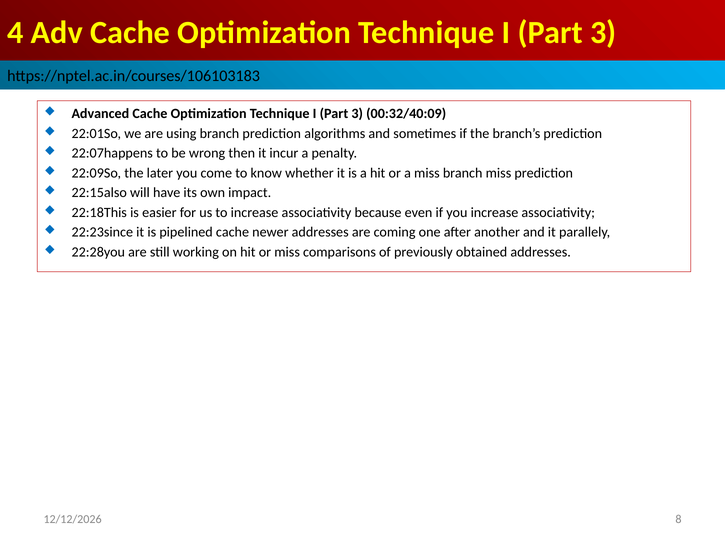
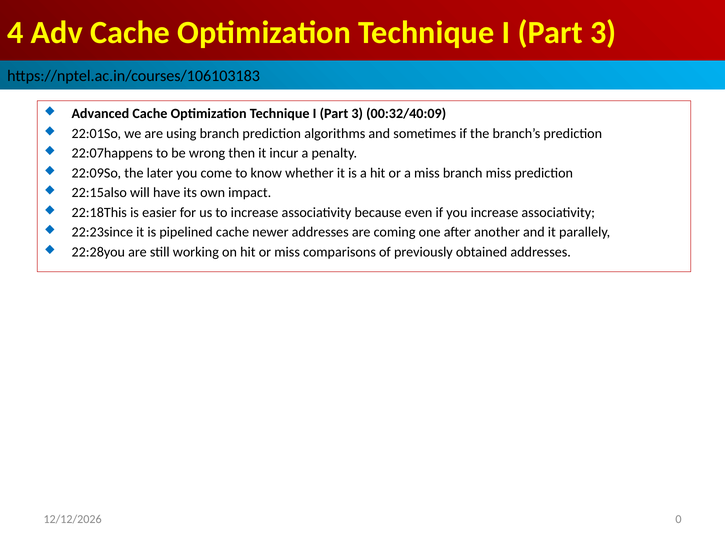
8: 8 -> 0 (679, 519)
